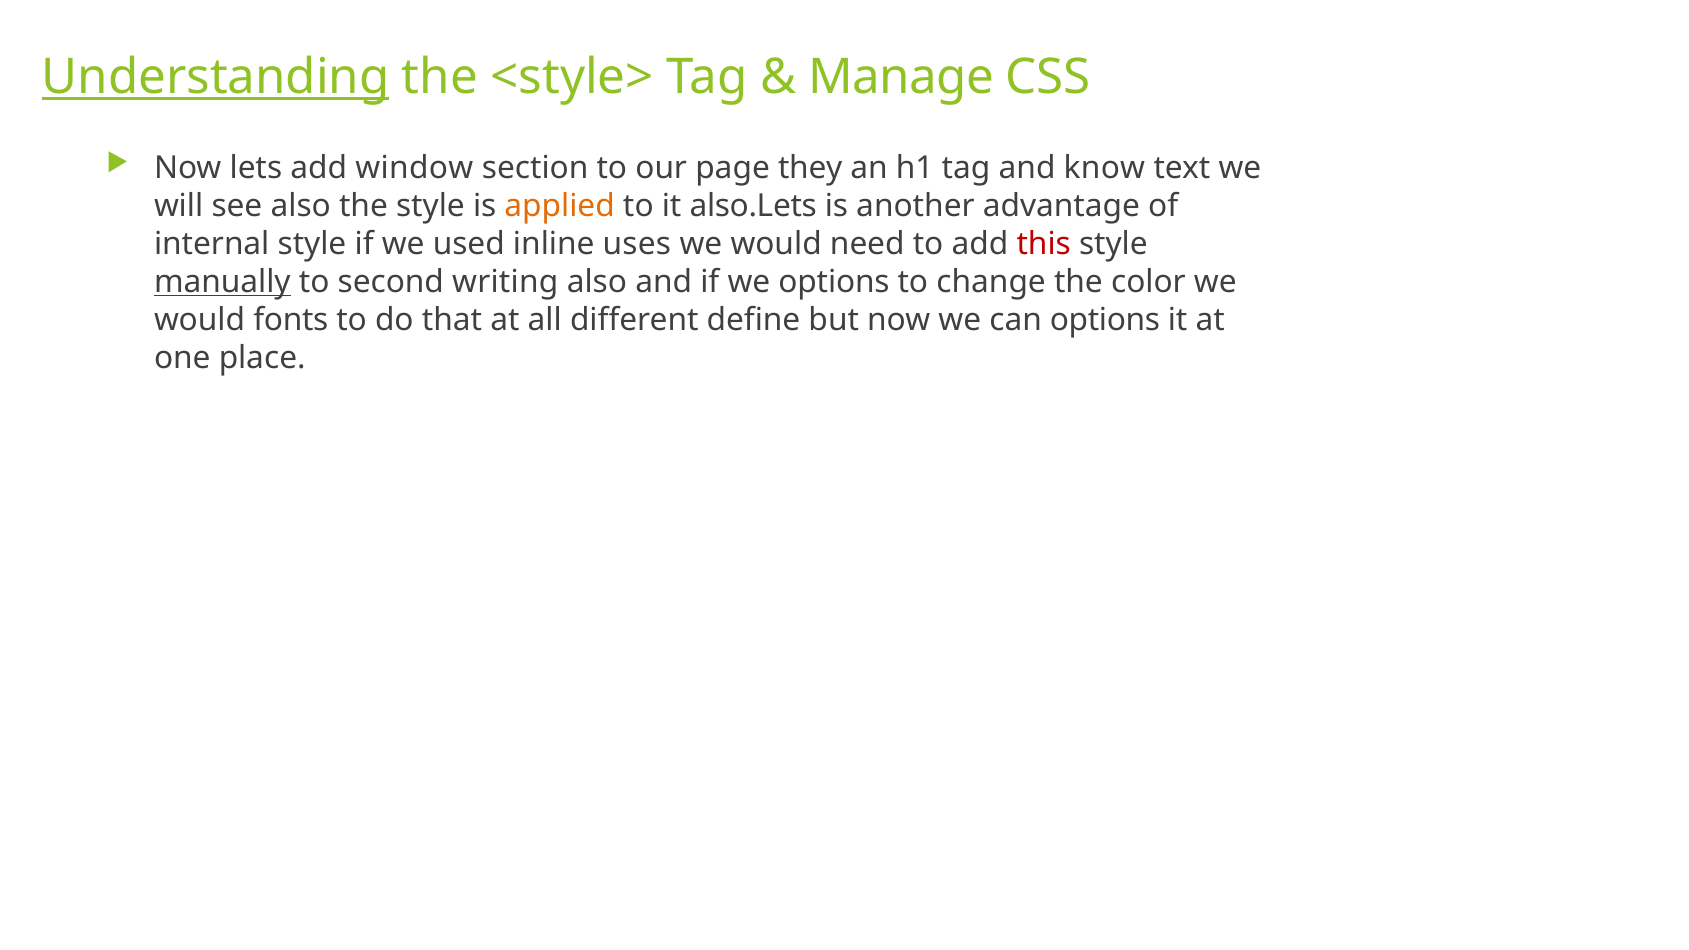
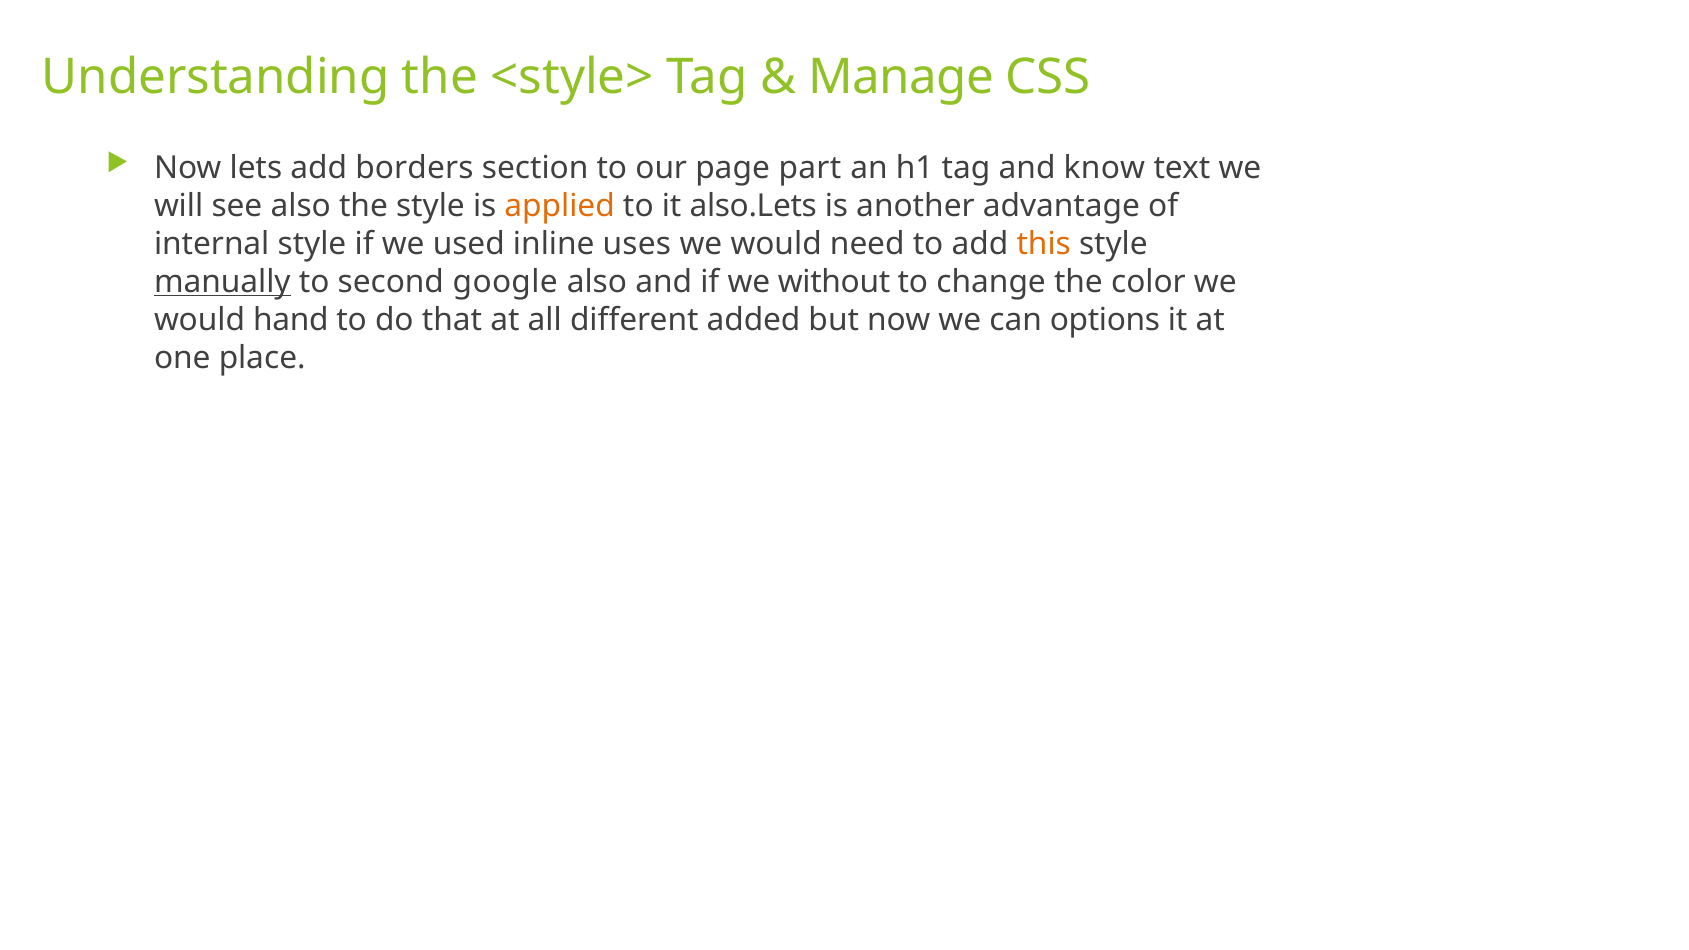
Understanding underline: present -> none (216, 77)
window: window -> borders (414, 168)
they: they -> part (810, 168)
this colour: red -> orange (1044, 244)
writing: writing -> google (505, 282)
we options: options -> without (834, 282)
fonts: fonts -> hand (291, 320)
define: define -> added (754, 320)
